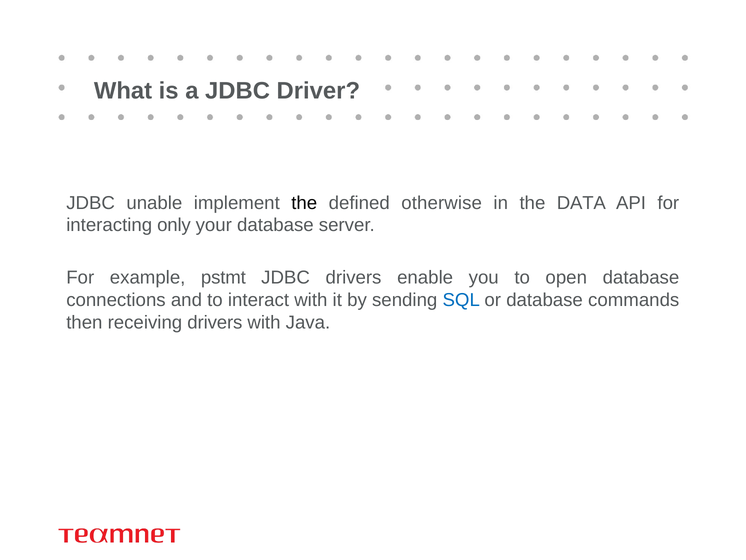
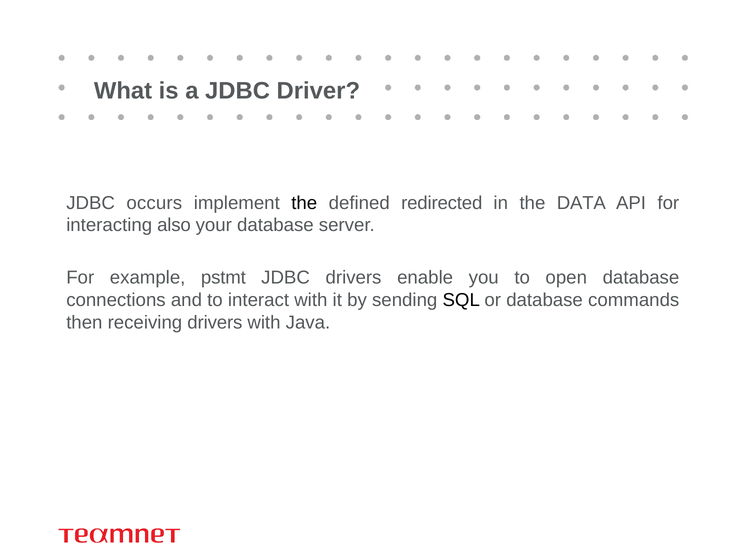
unable: unable -> occurs (154, 203)
otherwise: otherwise -> redirected (442, 203)
only: only -> also (174, 225)
SQL colour: blue -> black (461, 300)
